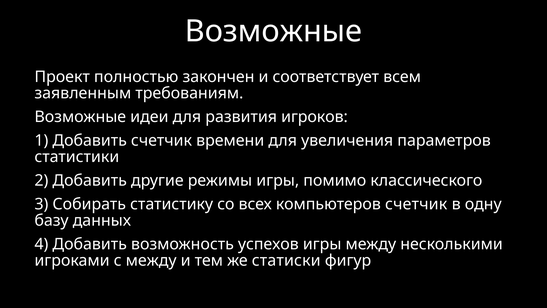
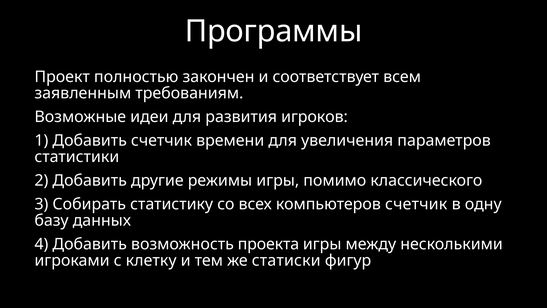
Возможные: Возможные -> Программы (274, 31)
успехов: успехов -> проекта (268, 244)
с между: между -> клетку (151, 260)
